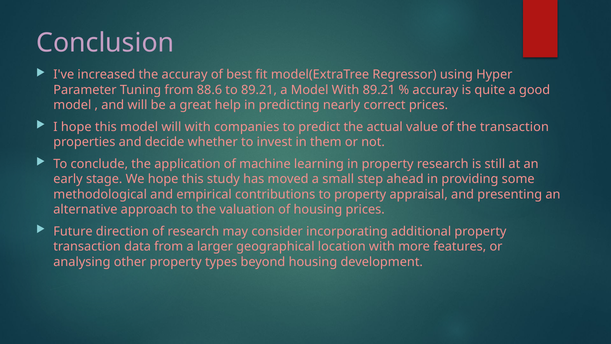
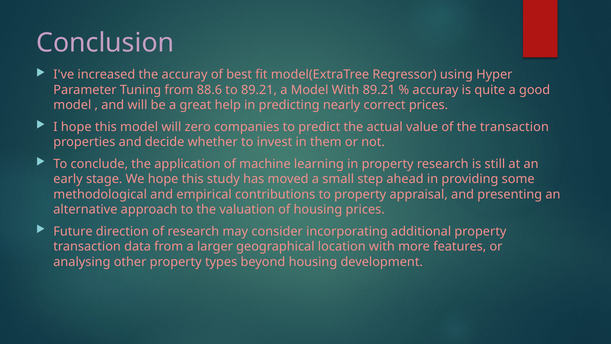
will with: with -> zero (198, 127)
